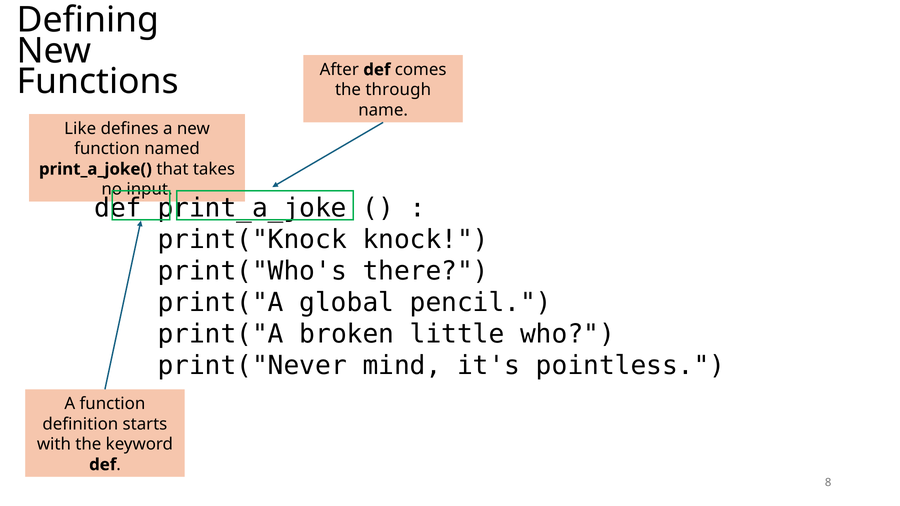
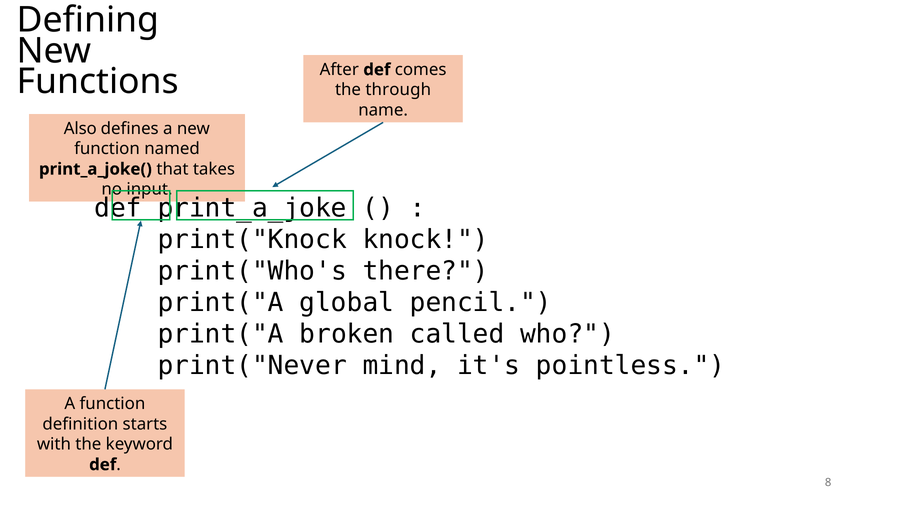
Like: Like -> Also (80, 129)
little: little -> called (457, 334)
